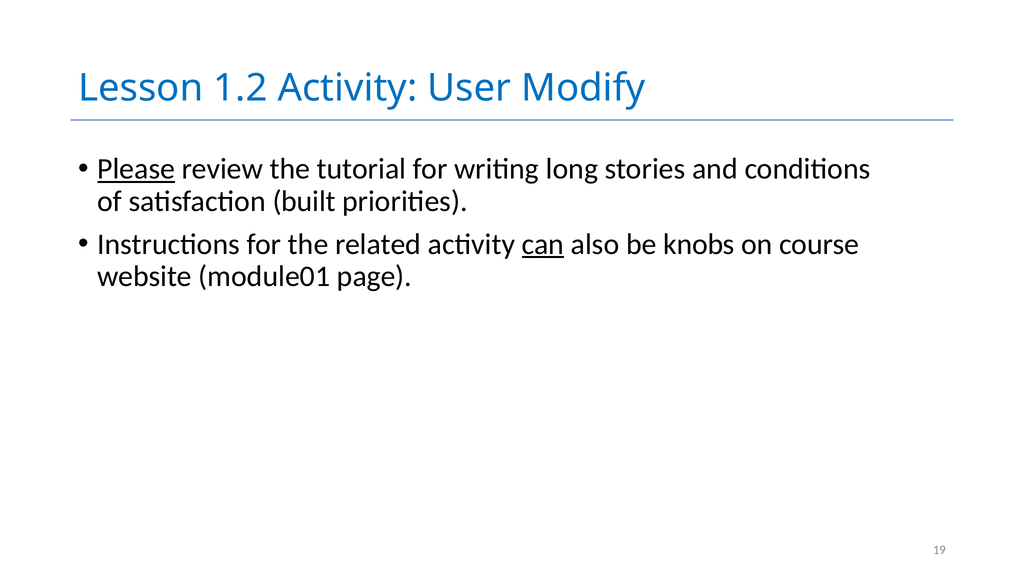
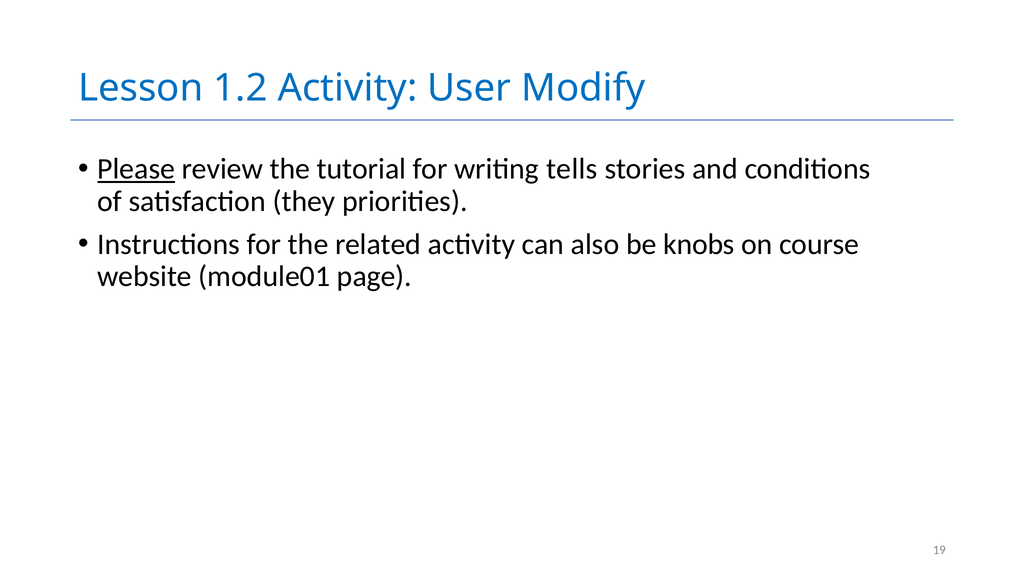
long: long -> tells (572, 169)
built: built -> they (304, 201)
can underline: present -> none (543, 244)
